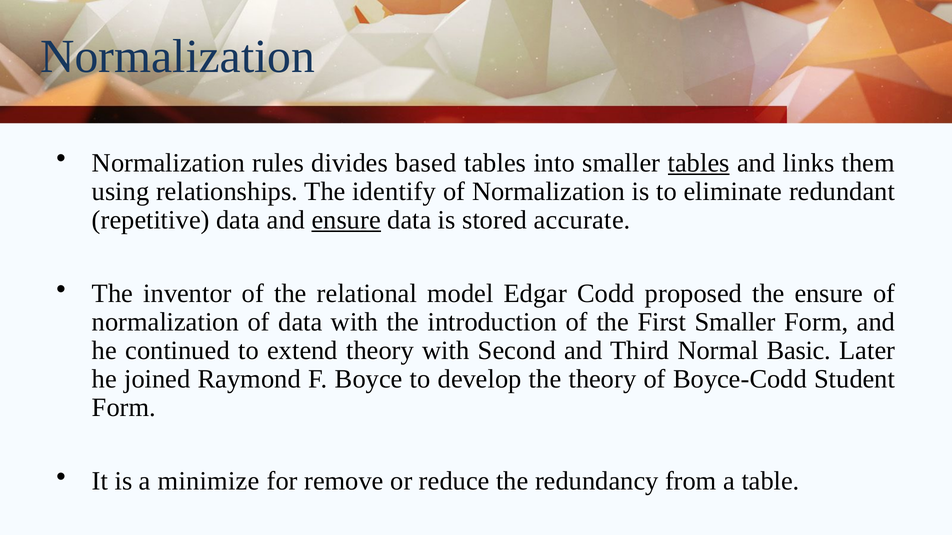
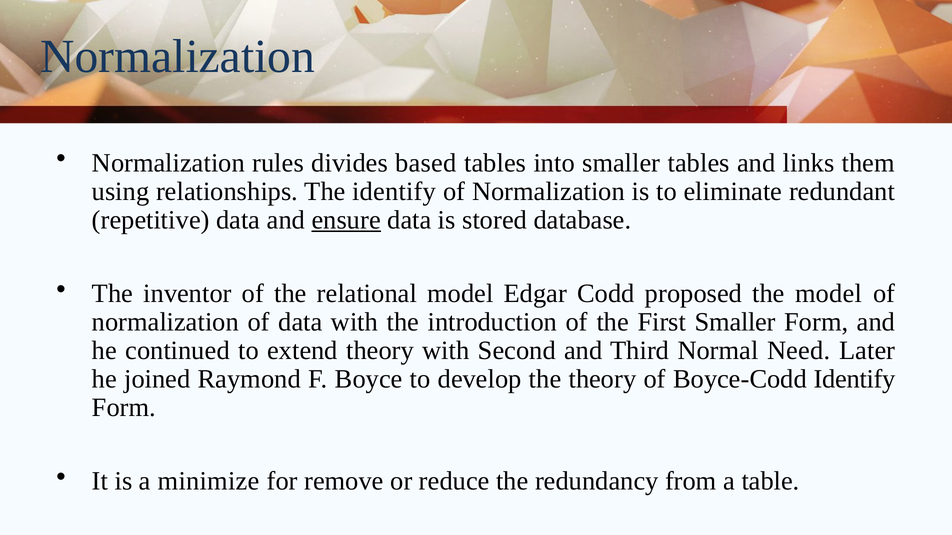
tables underline: present -> none (699, 163)
accurate: accurate -> database (582, 220)
the ensure: ensure -> model (829, 294)
Basic: Basic -> Need (799, 351)
Boyce-Codd Student: Student -> Identify (855, 379)
